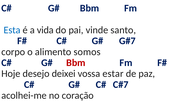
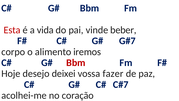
Esta colour: blue -> red (12, 30)
santo: santo -> beber (123, 30)
somos: somos -> iremos (87, 52)
estar: estar -> fazer (113, 73)
